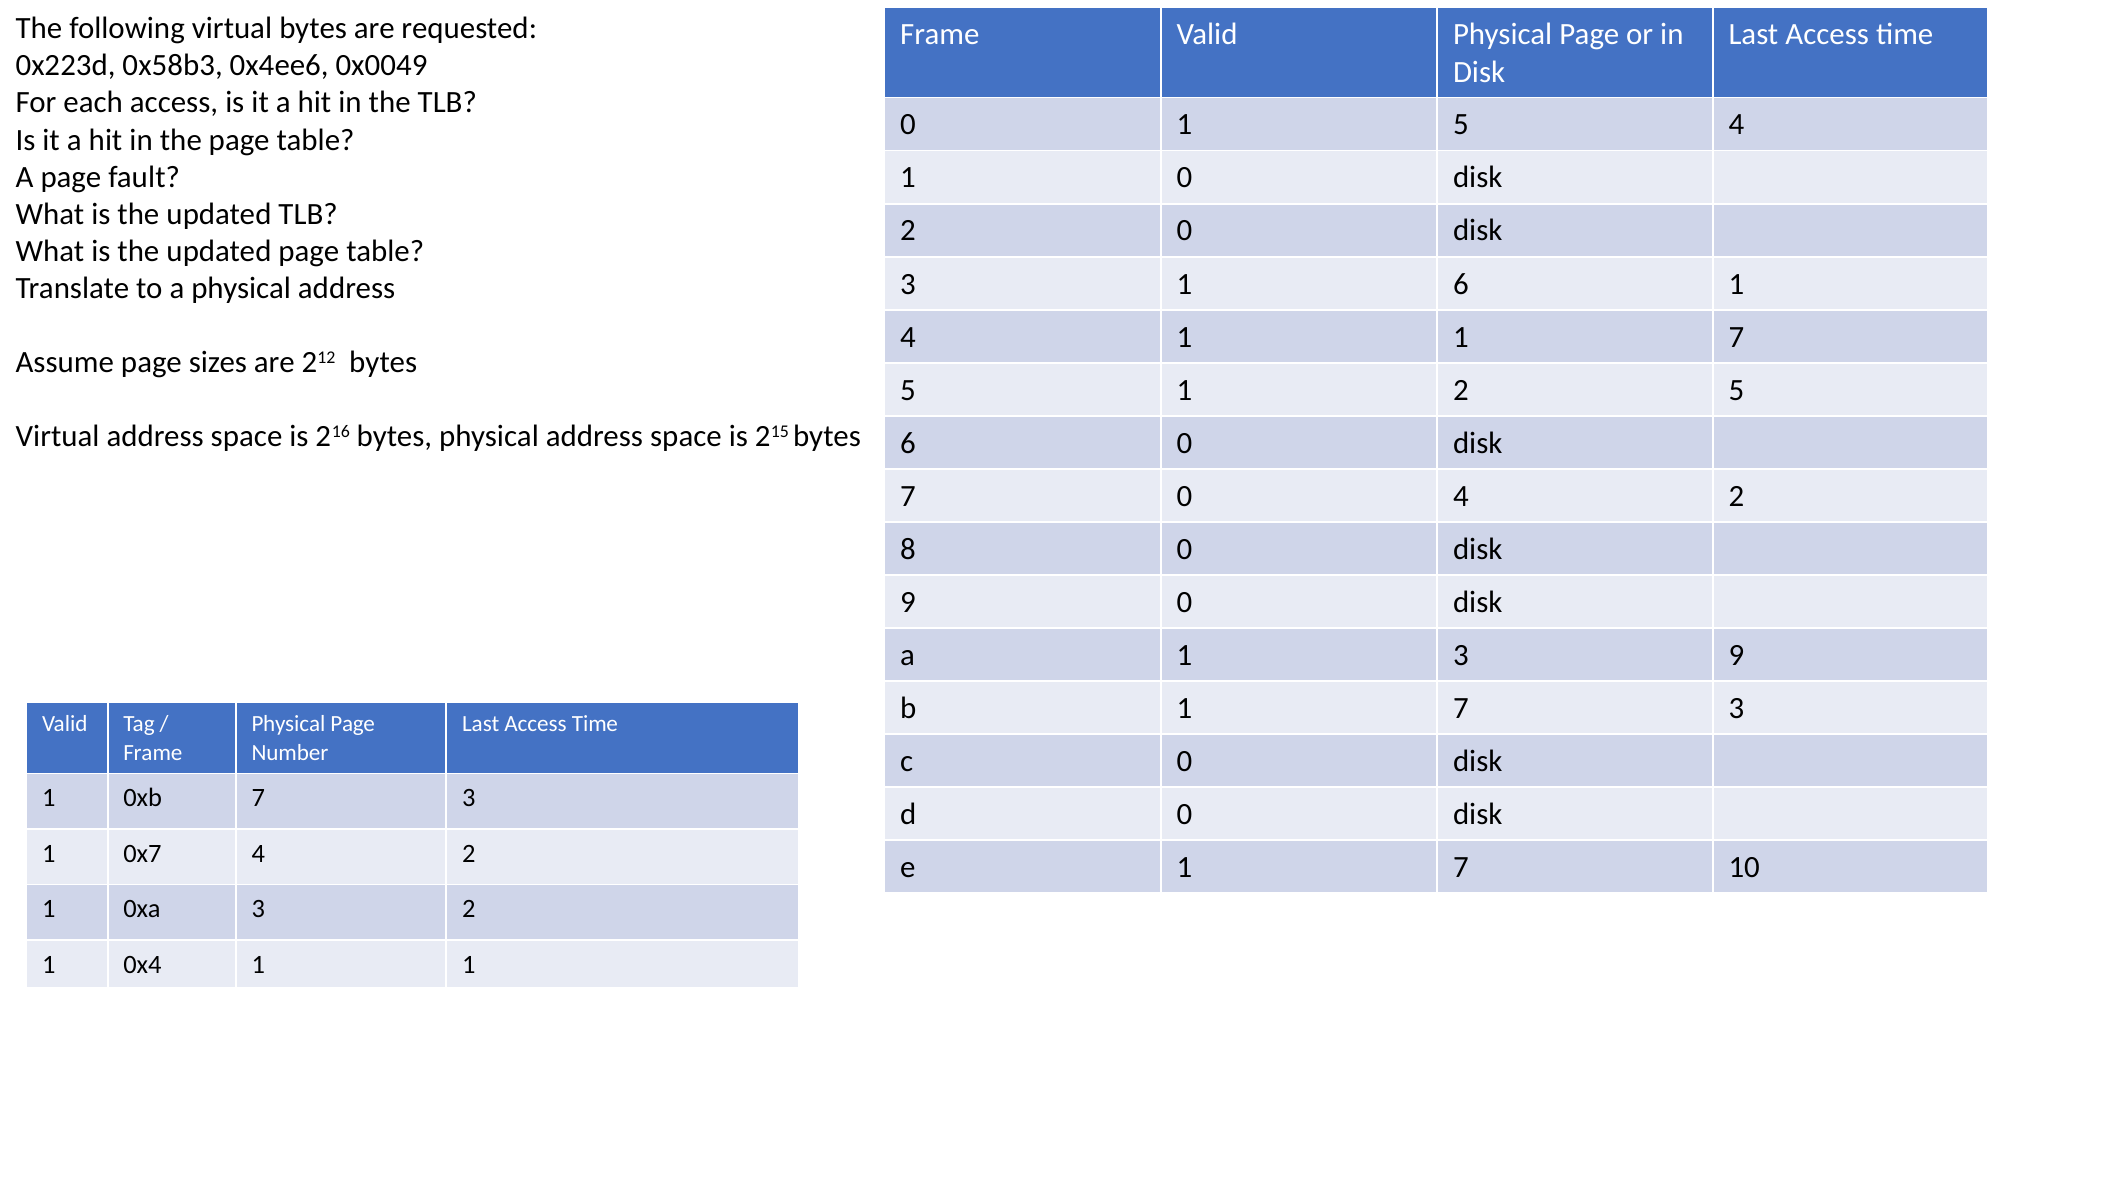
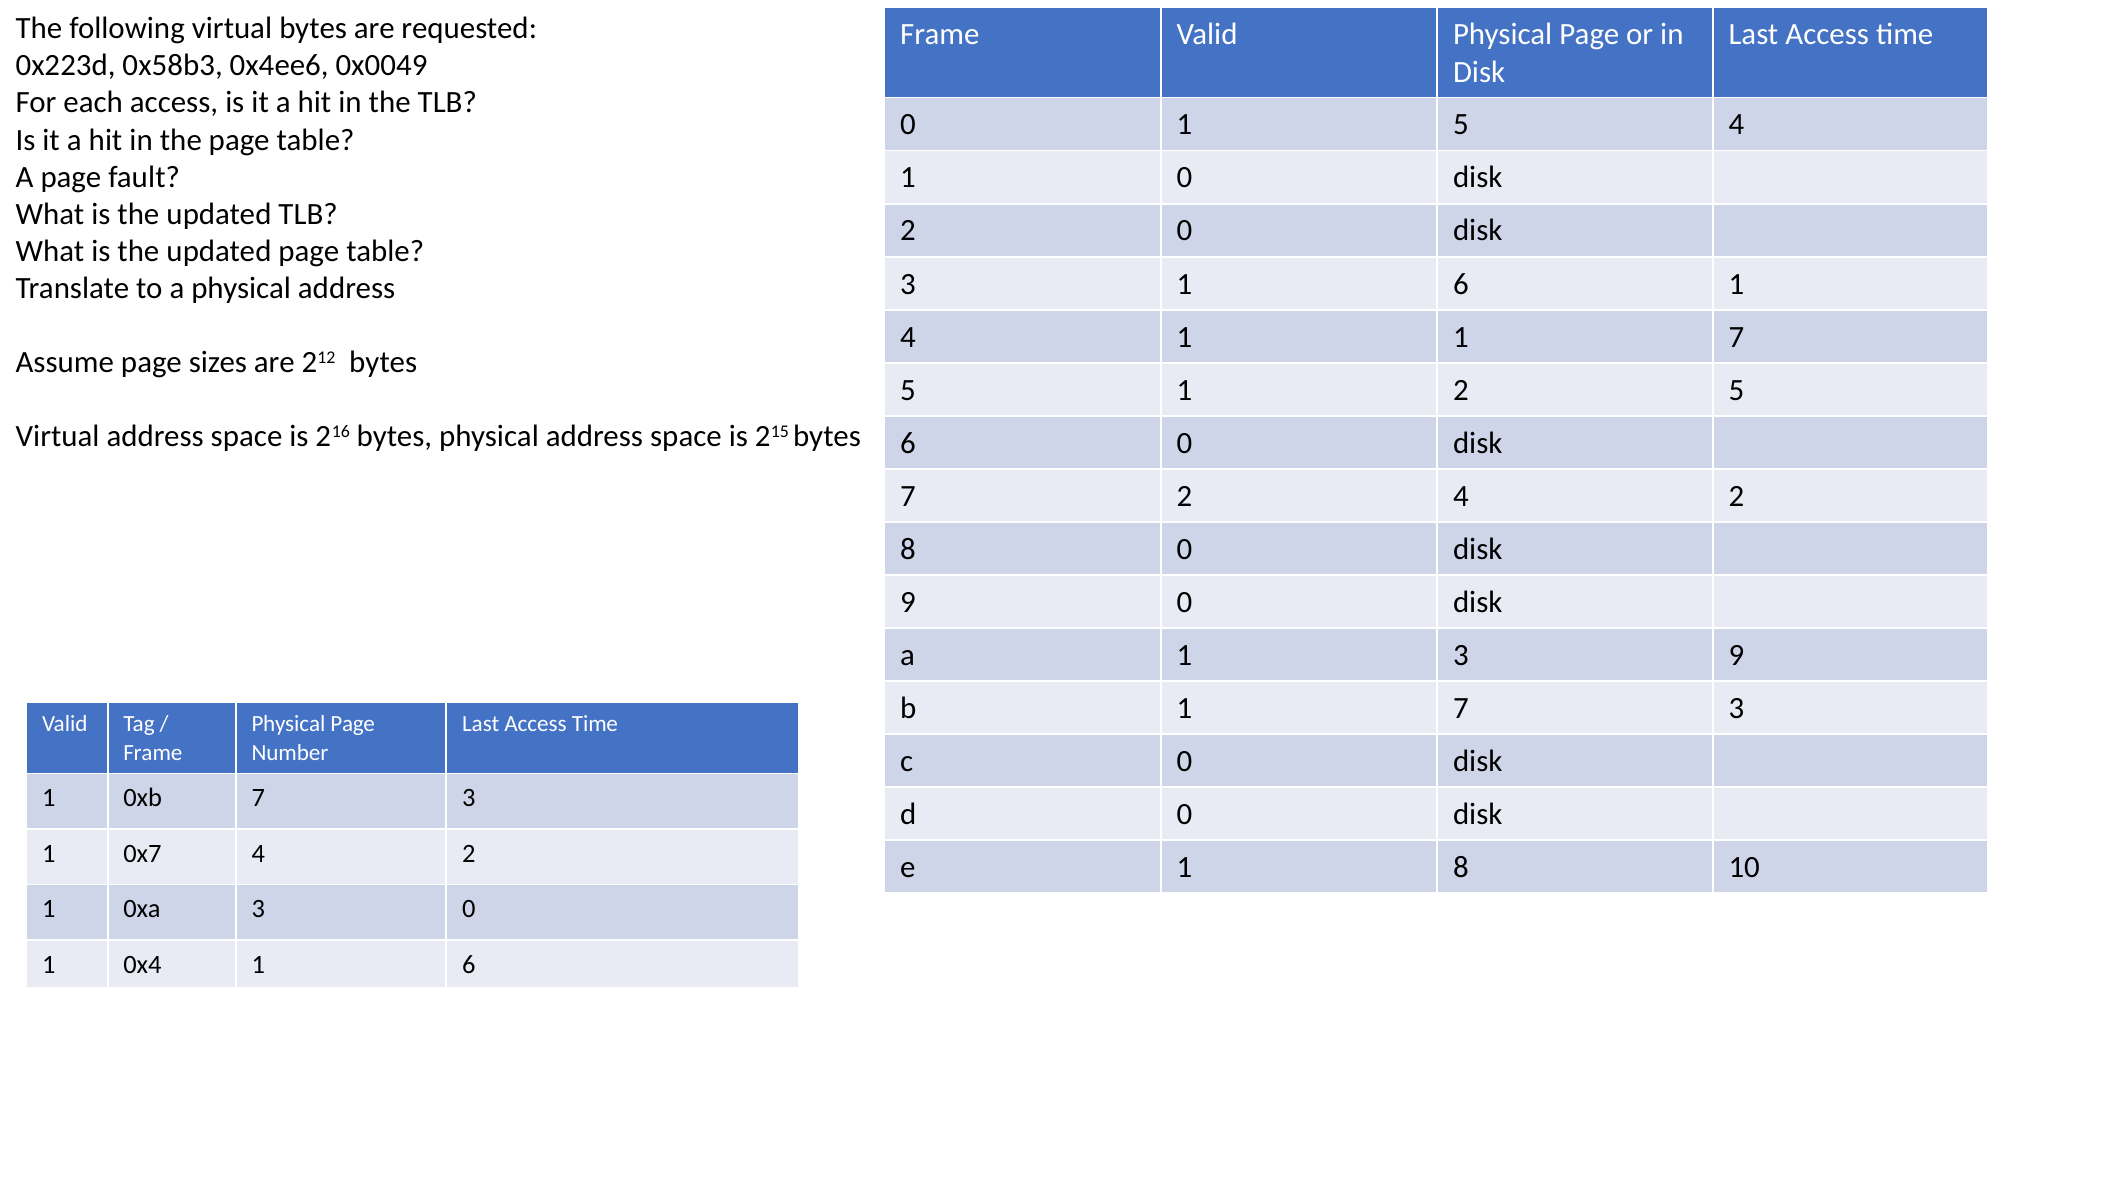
7 0: 0 -> 2 (1184, 496)
e 1 7: 7 -> 8 (1461, 867)
3 2: 2 -> 0 (469, 908)
0x4 1 1: 1 -> 6 (469, 964)
